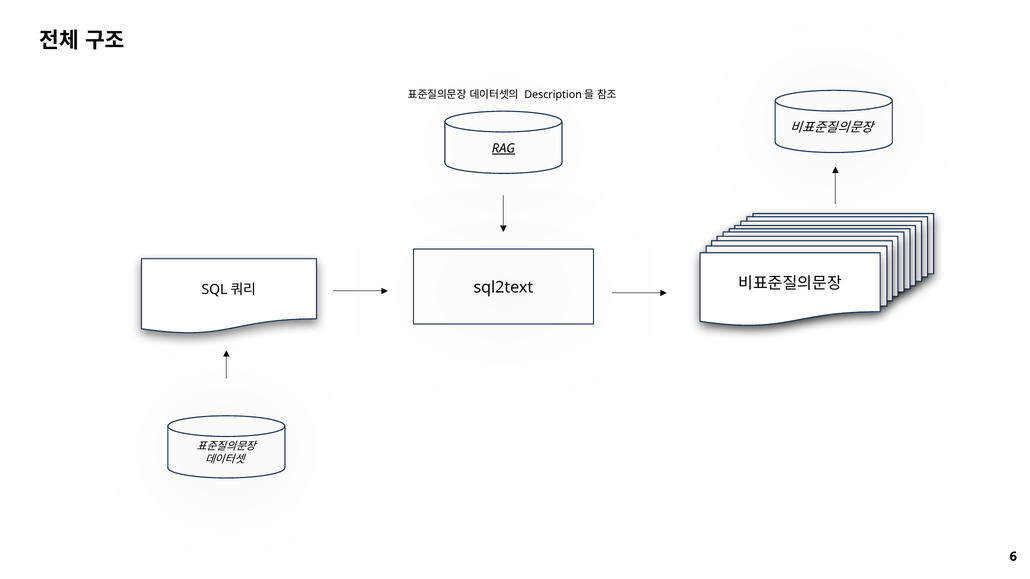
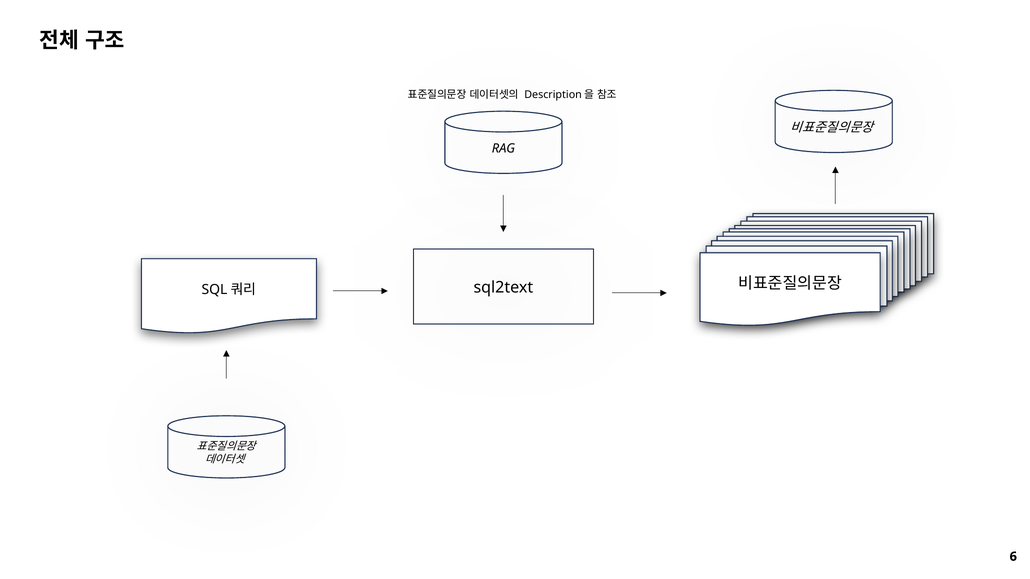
RAG underline: present -> none (503, 148)
